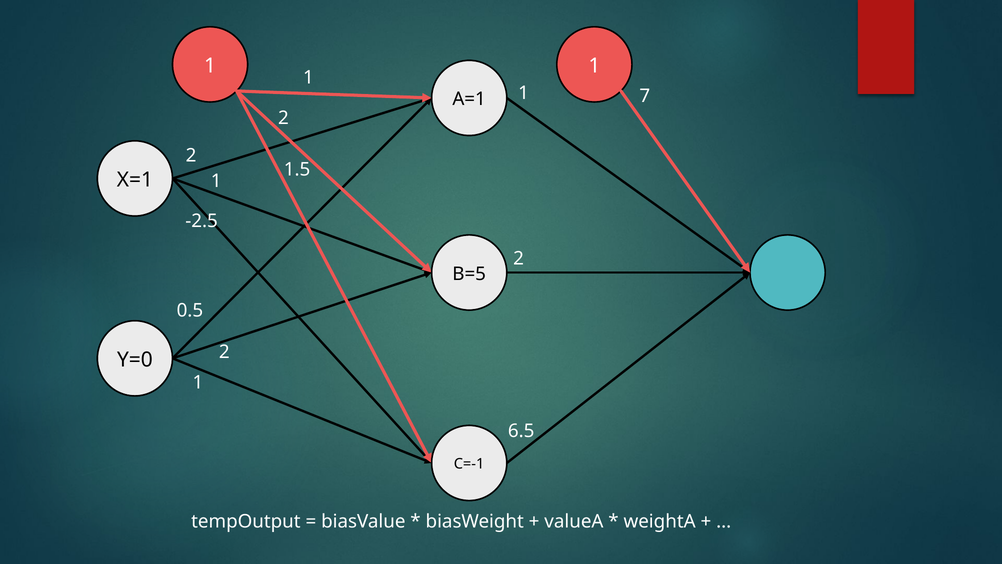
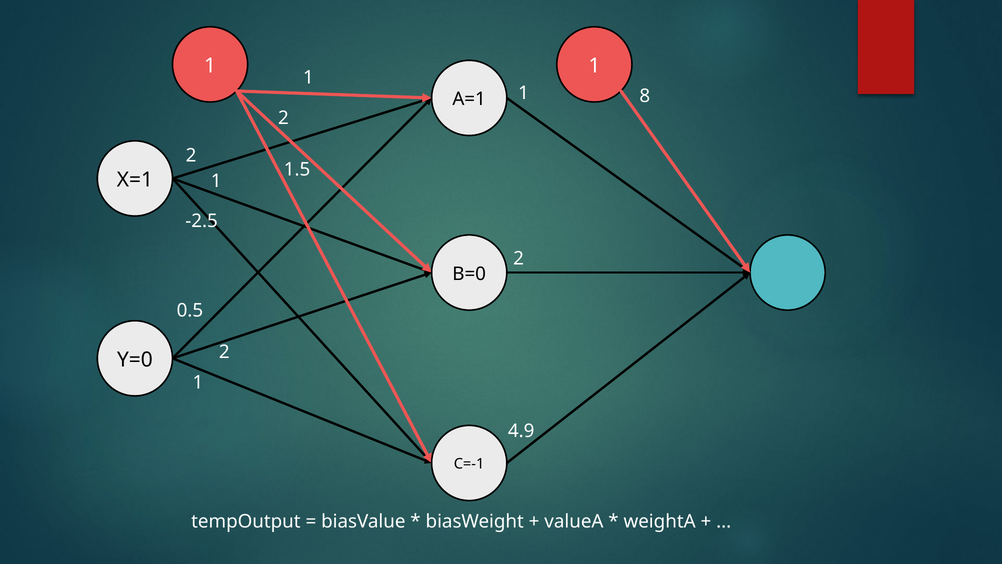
7: 7 -> 8 (645, 96)
B=5: B=5 -> B=0 (469, 274)
6.5: 6.5 -> 4.9 (521, 431)
